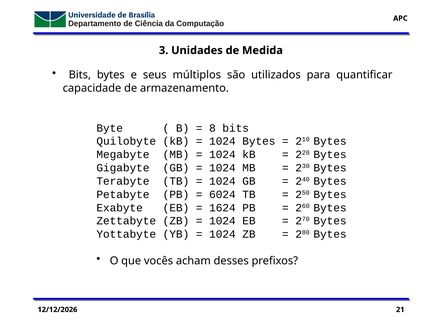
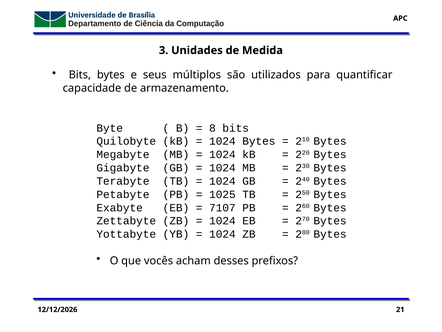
6024: 6024 -> 1025 (222, 194)
1624: 1624 -> 7107 (222, 207)
